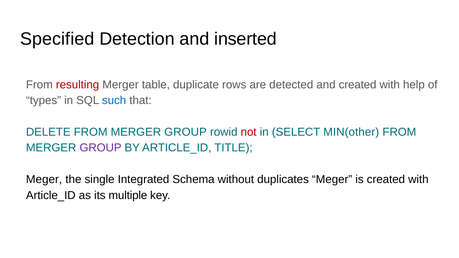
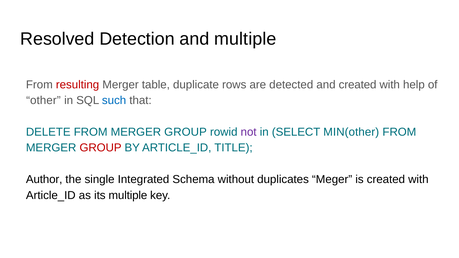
Specified: Specified -> Resolved (57, 39)
and inserted: inserted -> multiple (245, 39)
types: types -> other (43, 100)
not colour: red -> purple (249, 132)
GROUP colour: purple -> red (101, 148)
Meger: Meger -> Author (44, 180)
